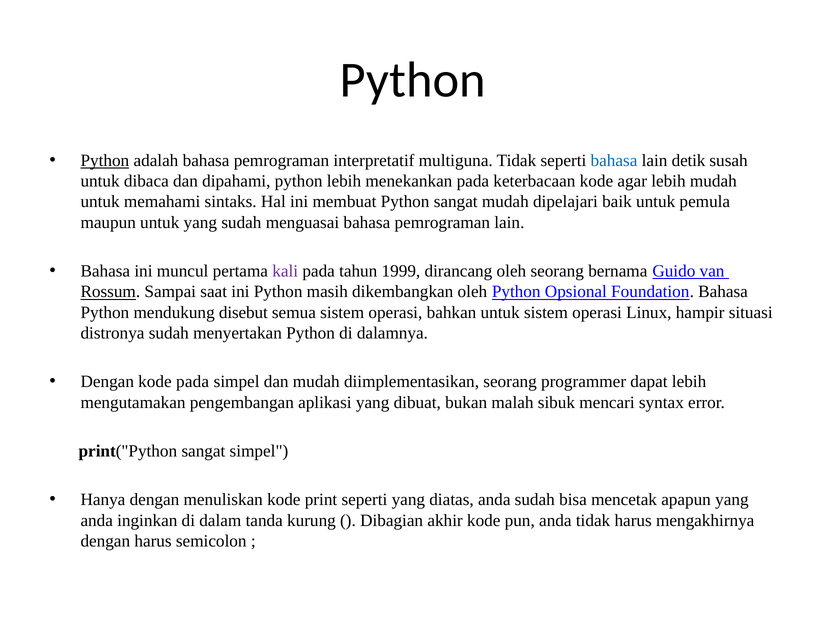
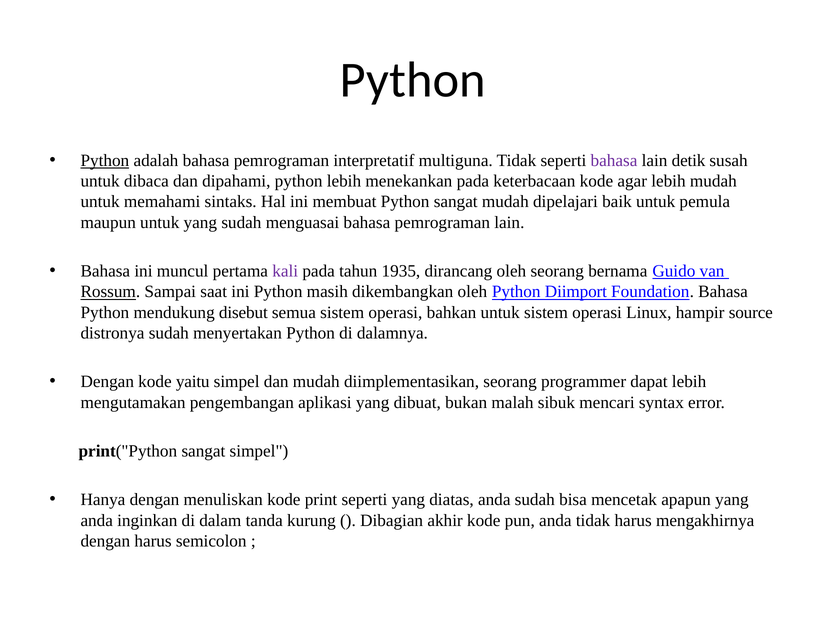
bahasa colour: blue -> purple (614, 160)
1999: 1999 -> 1935 (401, 271)
Opsional: Opsional -> Diimport (576, 291)
situasi: situasi -> source (751, 312)
kode pada: pada -> yaitu (193, 381)
